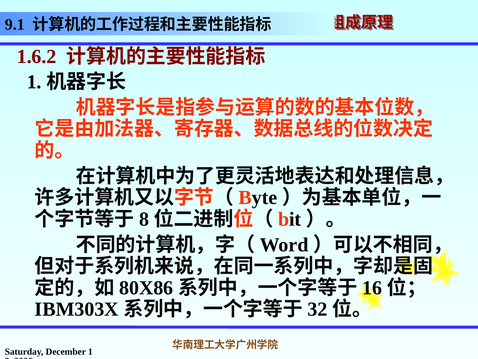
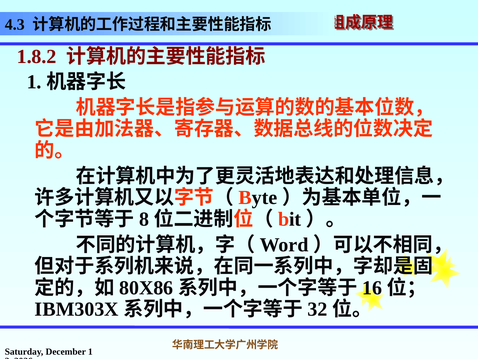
9.1: 9.1 -> 4.3 (15, 24)
1.6.2: 1.6.2 -> 1.8.2 (37, 56)
